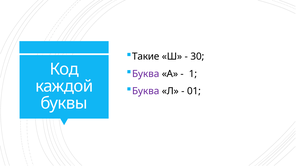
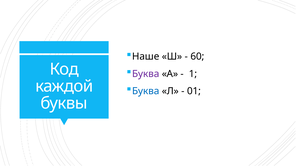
Такие: Такие -> Наше (146, 57)
30: 30 -> 60 (197, 57)
Буква colour: purple -> blue (146, 91)
